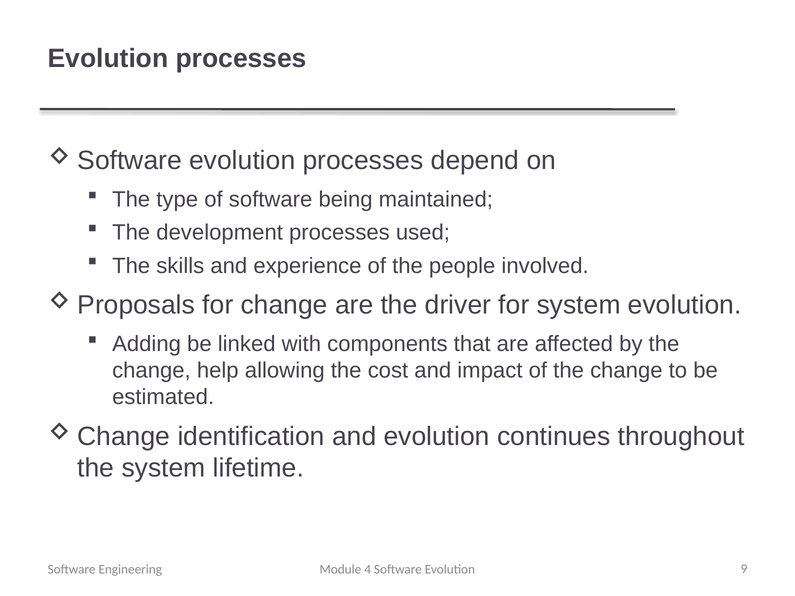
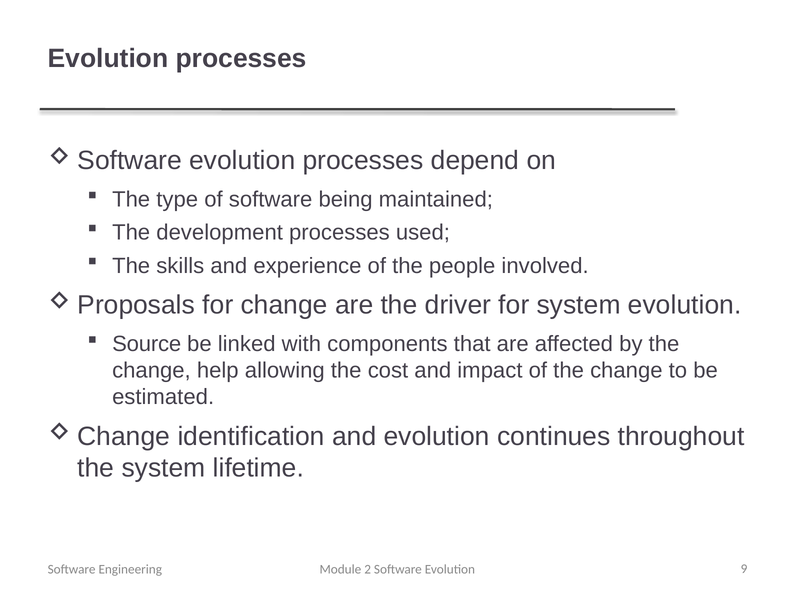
Adding: Adding -> Source (147, 344)
4: 4 -> 2 (368, 569)
